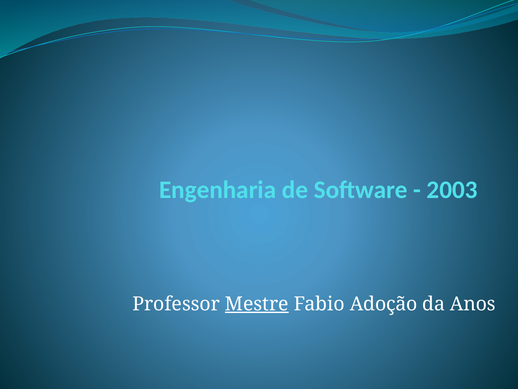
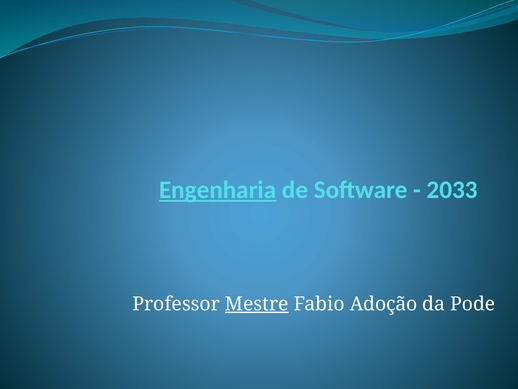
Engenharia underline: none -> present (218, 190)
2003: 2003 -> 2033 (452, 190)
Anos: Anos -> Pode (473, 304)
